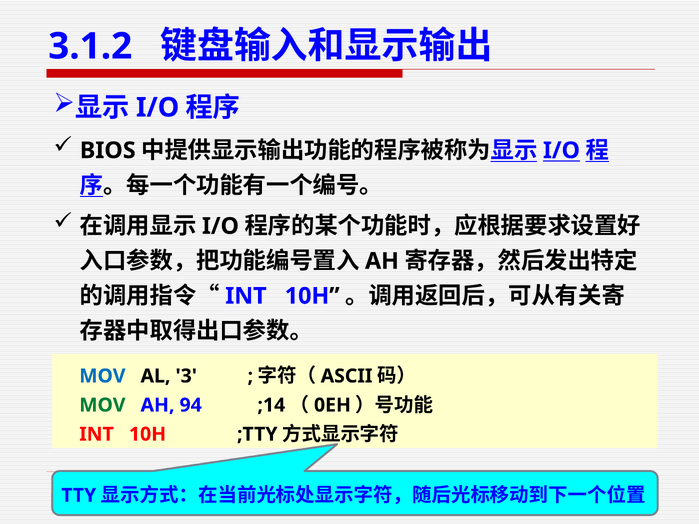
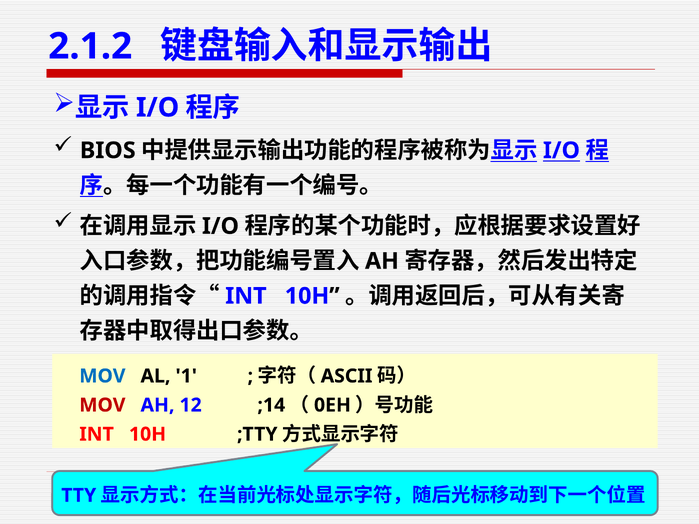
3.1.2: 3.1.2 -> 2.1.2 (90, 46)
3: 3 -> 1 (186, 376)
MOV colour: green -> red (102, 405)
94: 94 -> 12 (191, 405)
